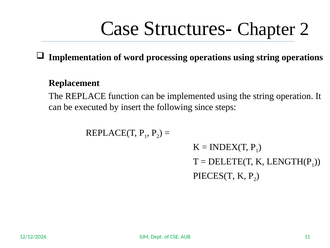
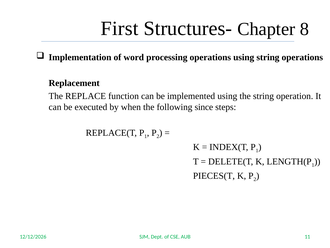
Case: Case -> First (120, 28)
Chapter 2: 2 -> 8 (304, 29)
insert: insert -> when (131, 107)
